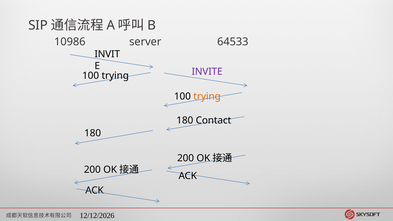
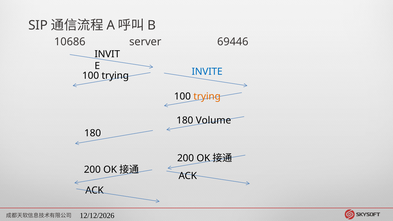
10986: 10986 -> 10686 (70, 42)
64533: 64533 -> 69446 (233, 42)
INVITE colour: purple -> blue (207, 72)
Contact: Contact -> Volume (213, 120)
